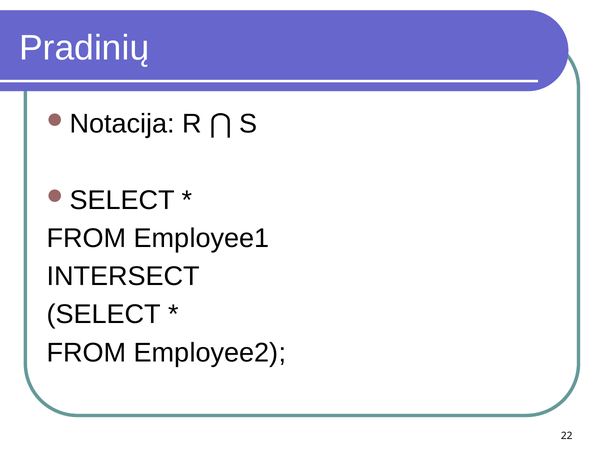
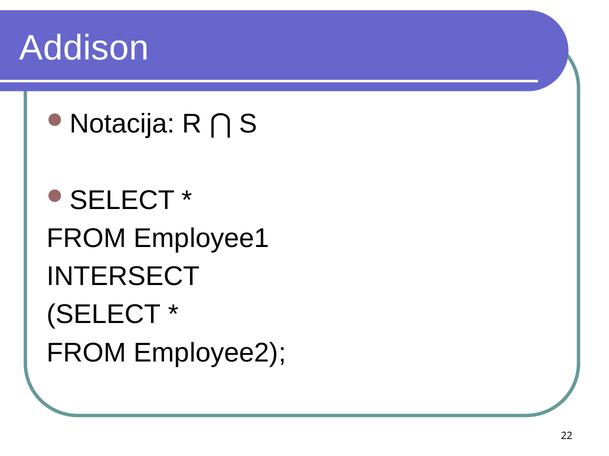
Pradinių: Pradinių -> Addison (84, 48)
